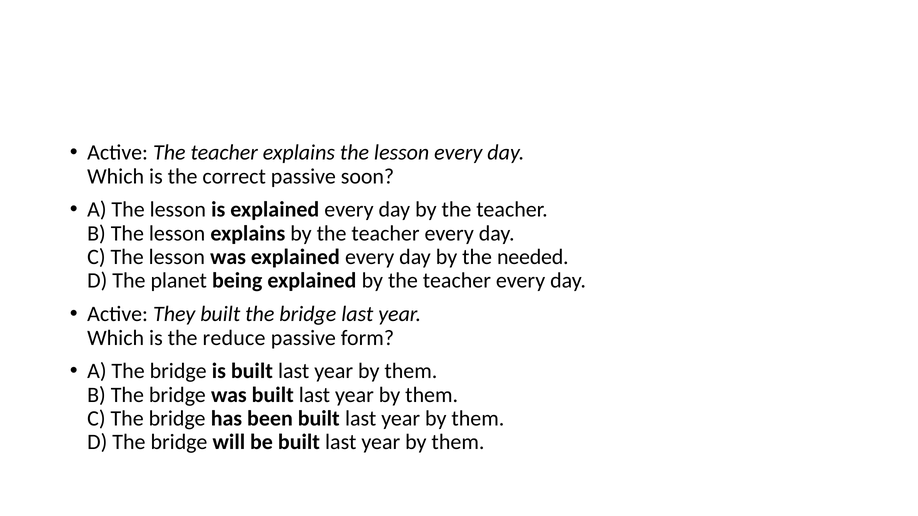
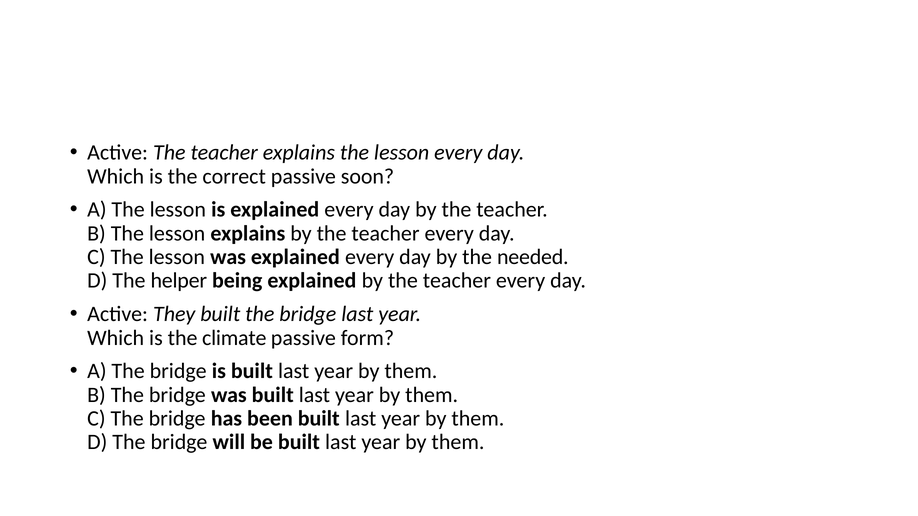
planet: planet -> helper (179, 281)
reduce: reduce -> climate (234, 338)
